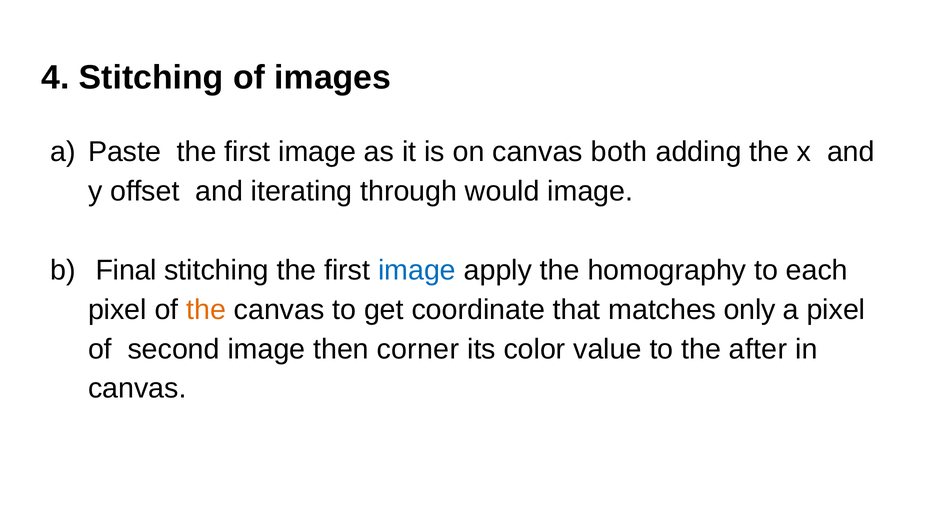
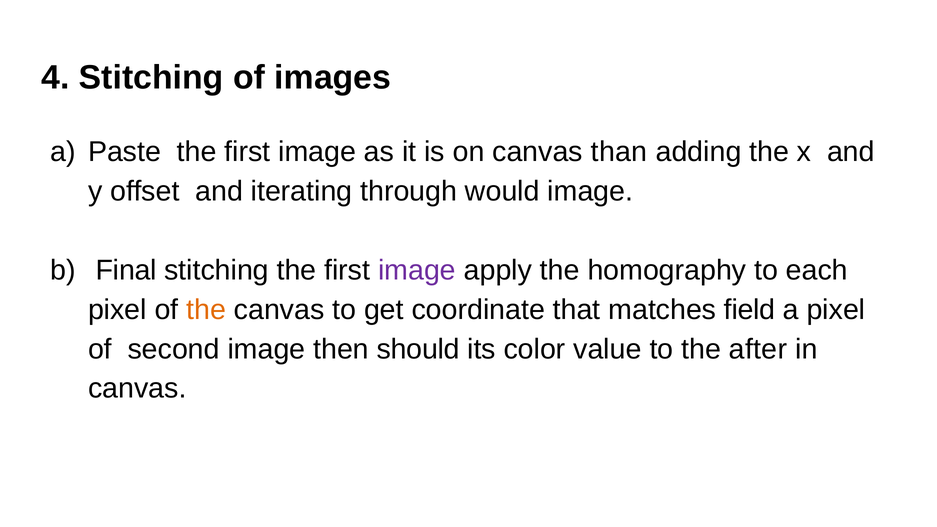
both: both -> than (619, 152)
image colour: blue -> purple (417, 270)
only: only -> field (750, 310)
corner: corner -> should (418, 349)
